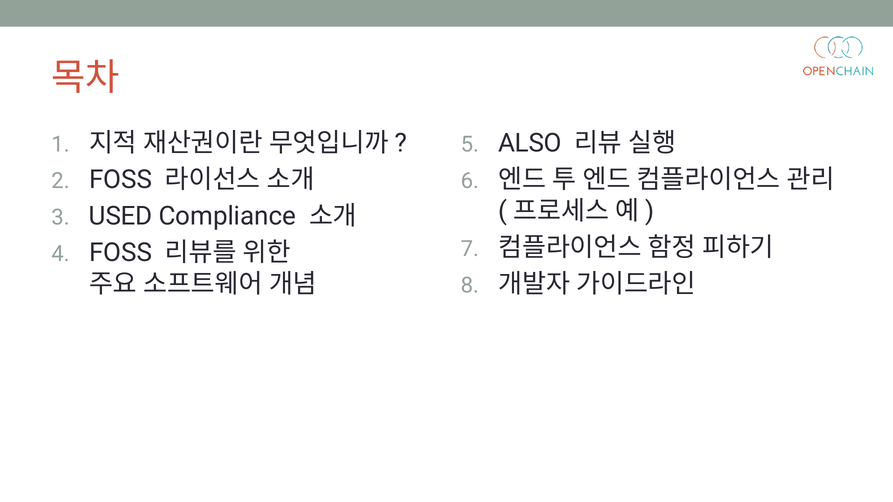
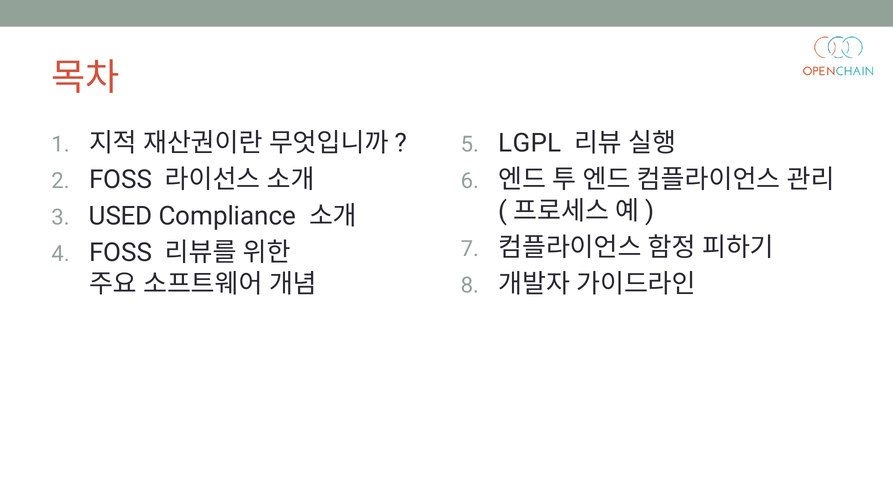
ALSO: ALSO -> LGPL (530, 143)
